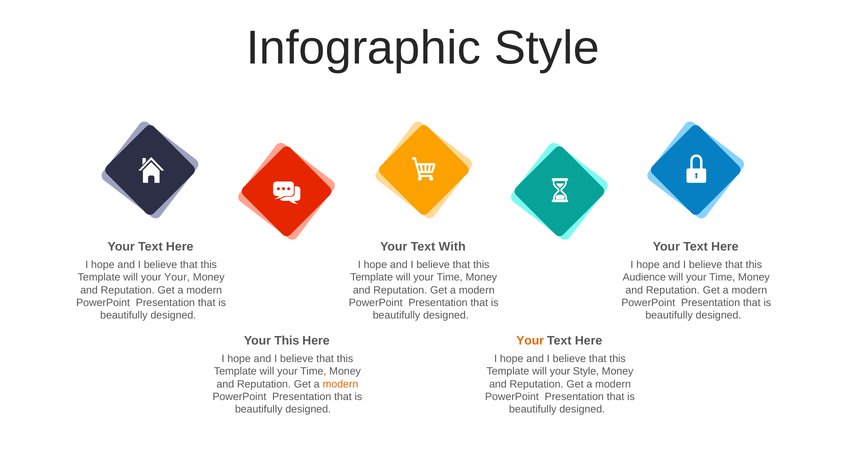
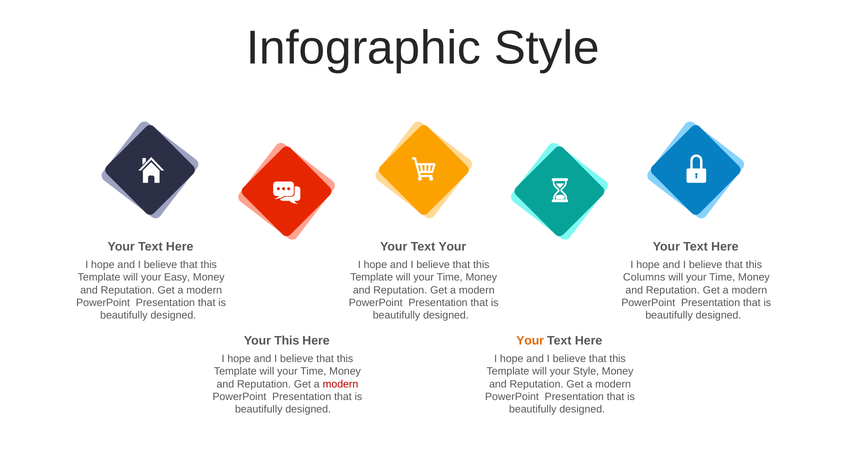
Text With: With -> Your (452, 247)
your Your: Your -> Easy (177, 277)
Audience: Audience -> Columns (644, 277)
modern colour: orange -> red (340, 384)
